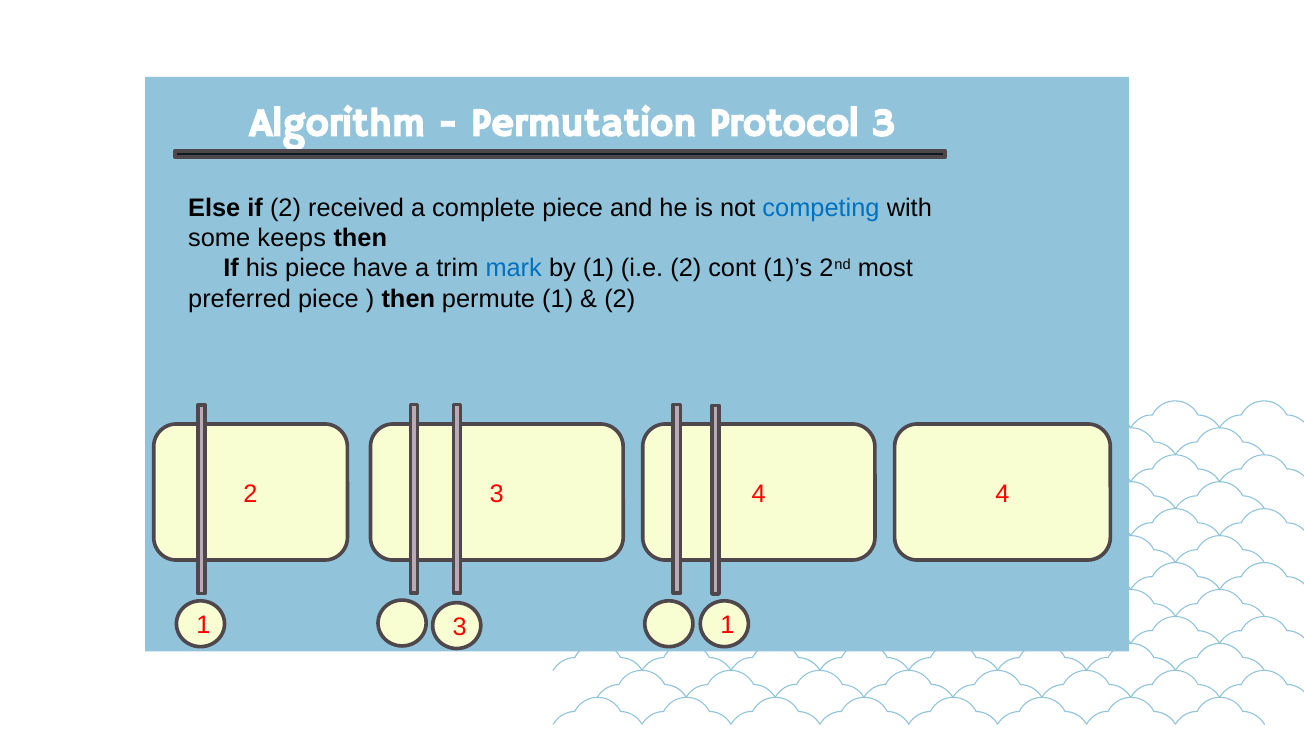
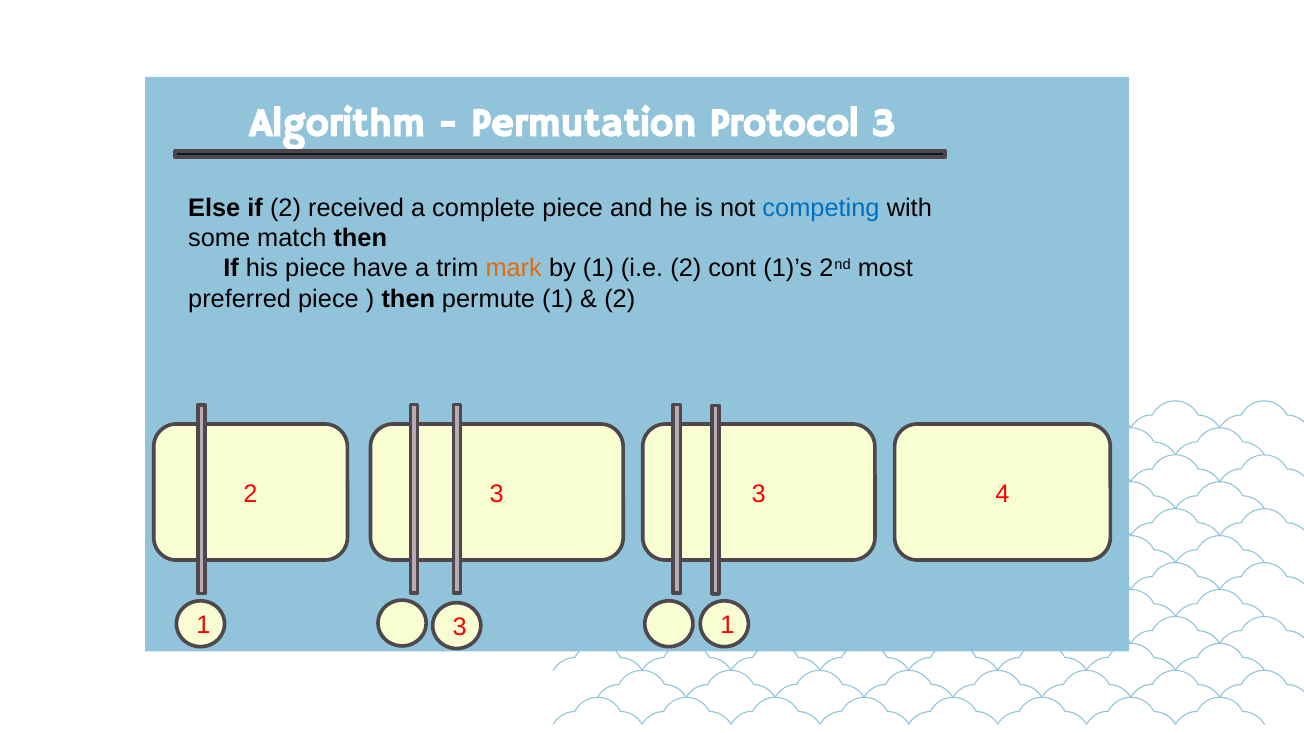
keeps: keeps -> match (292, 238)
mark colour: blue -> orange (514, 269)
3 4: 4 -> 3 (759, 494)
